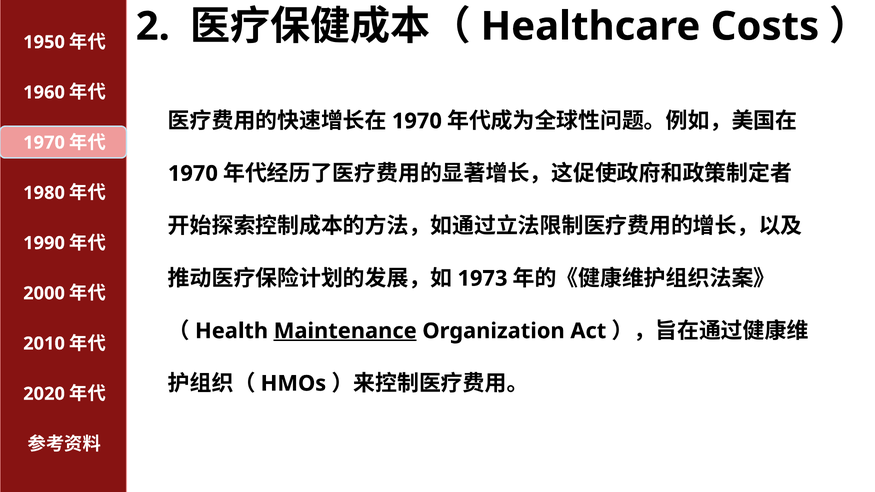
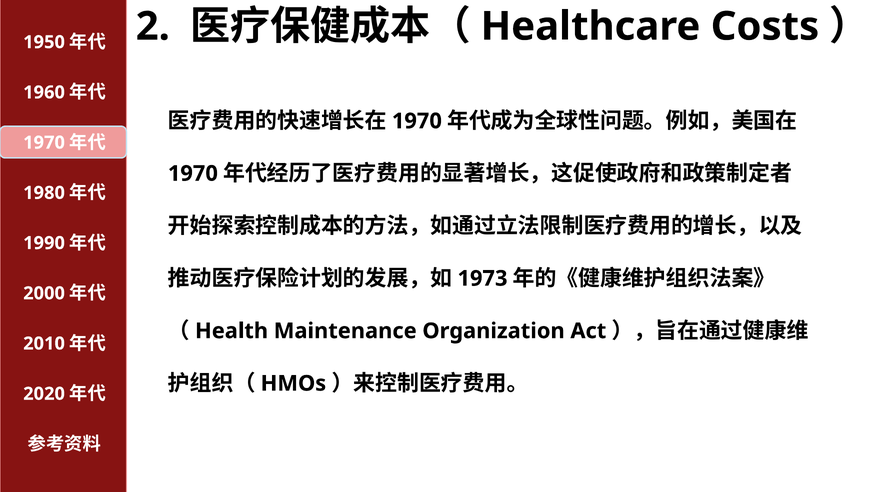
Maintenance underline: present -> none (345, 331)
